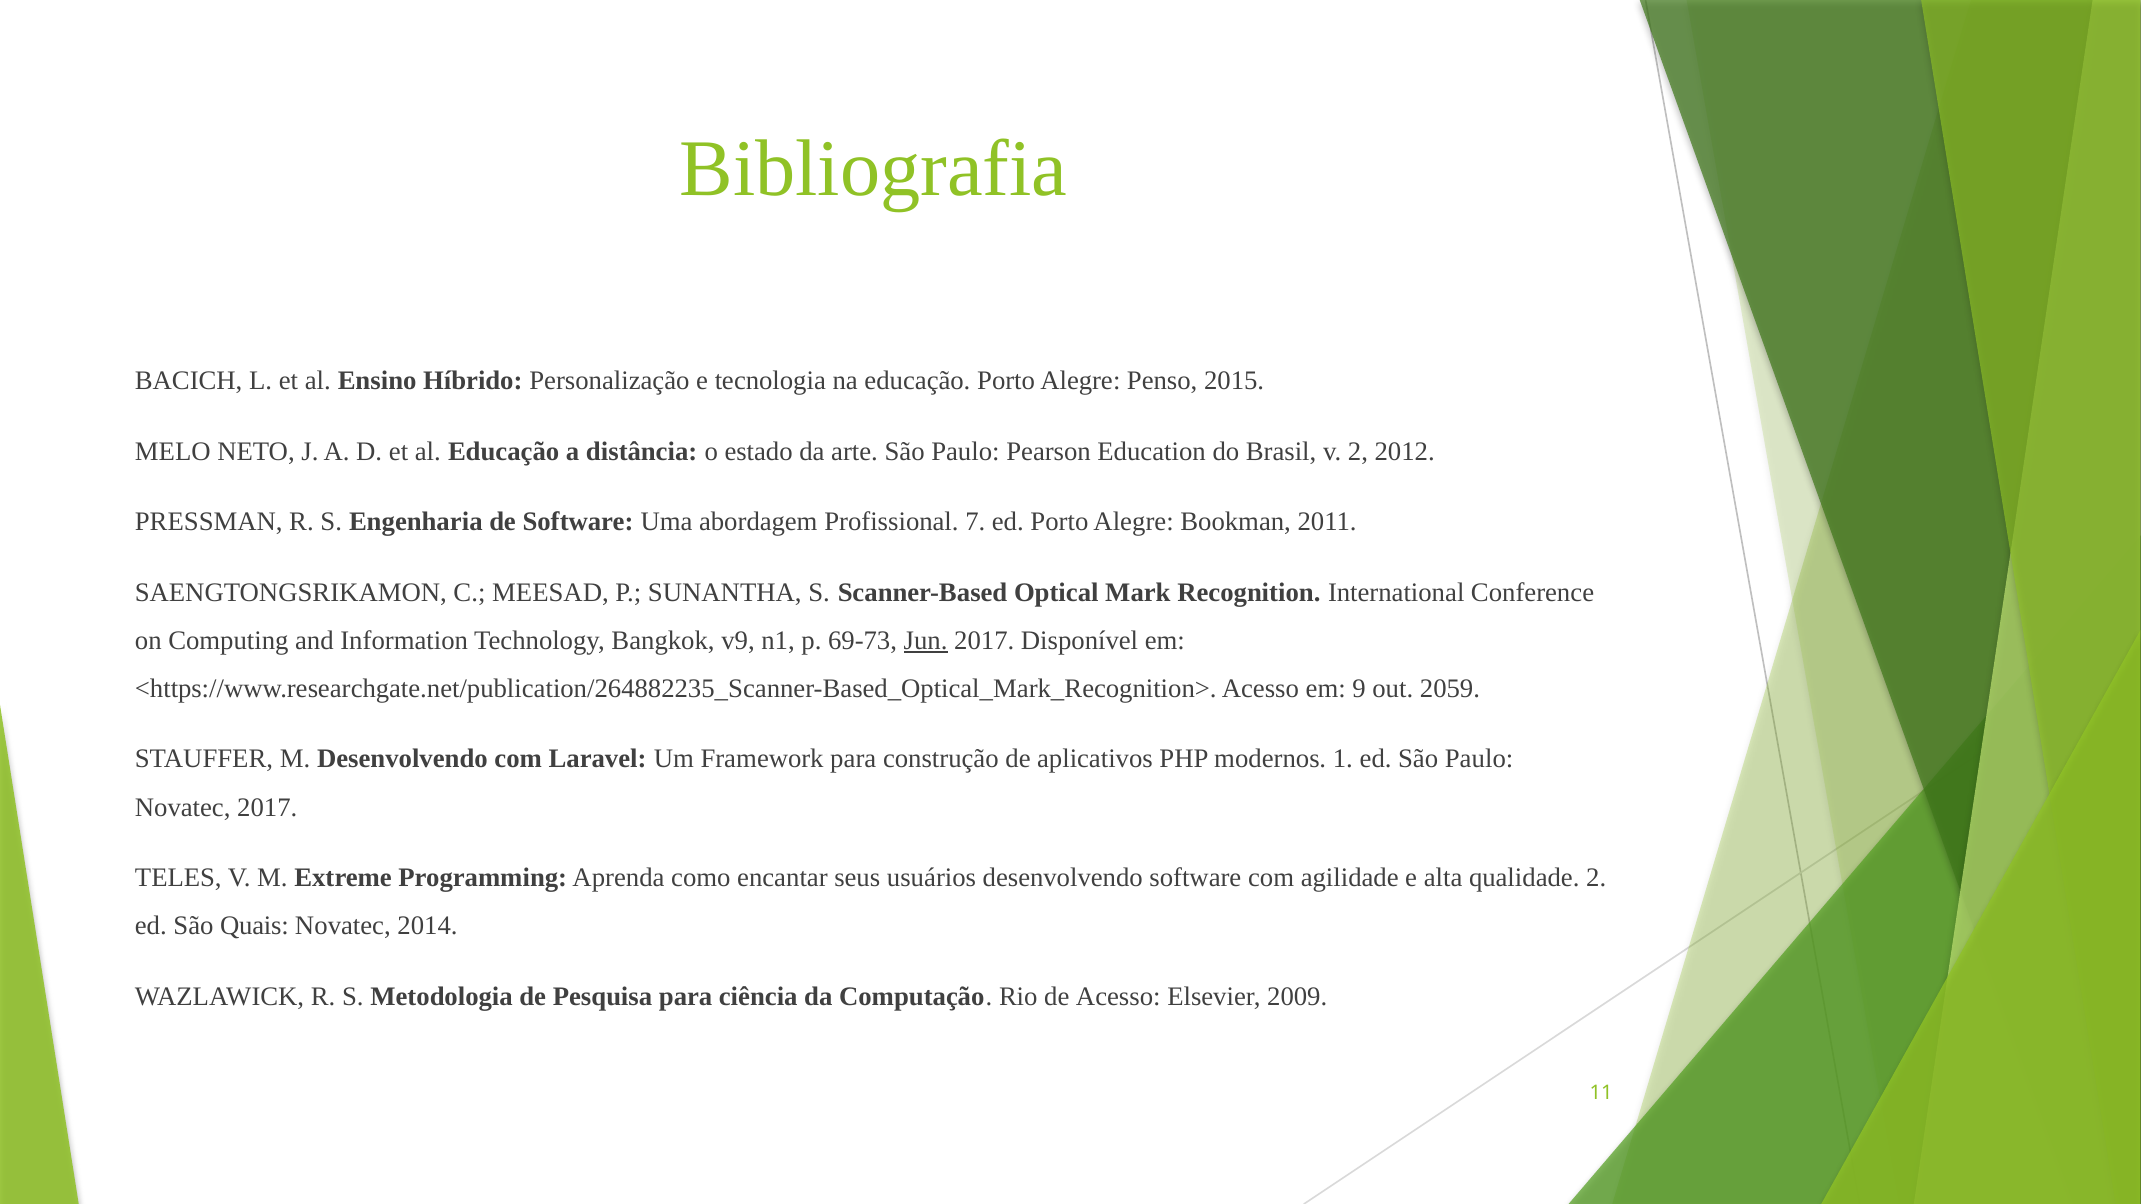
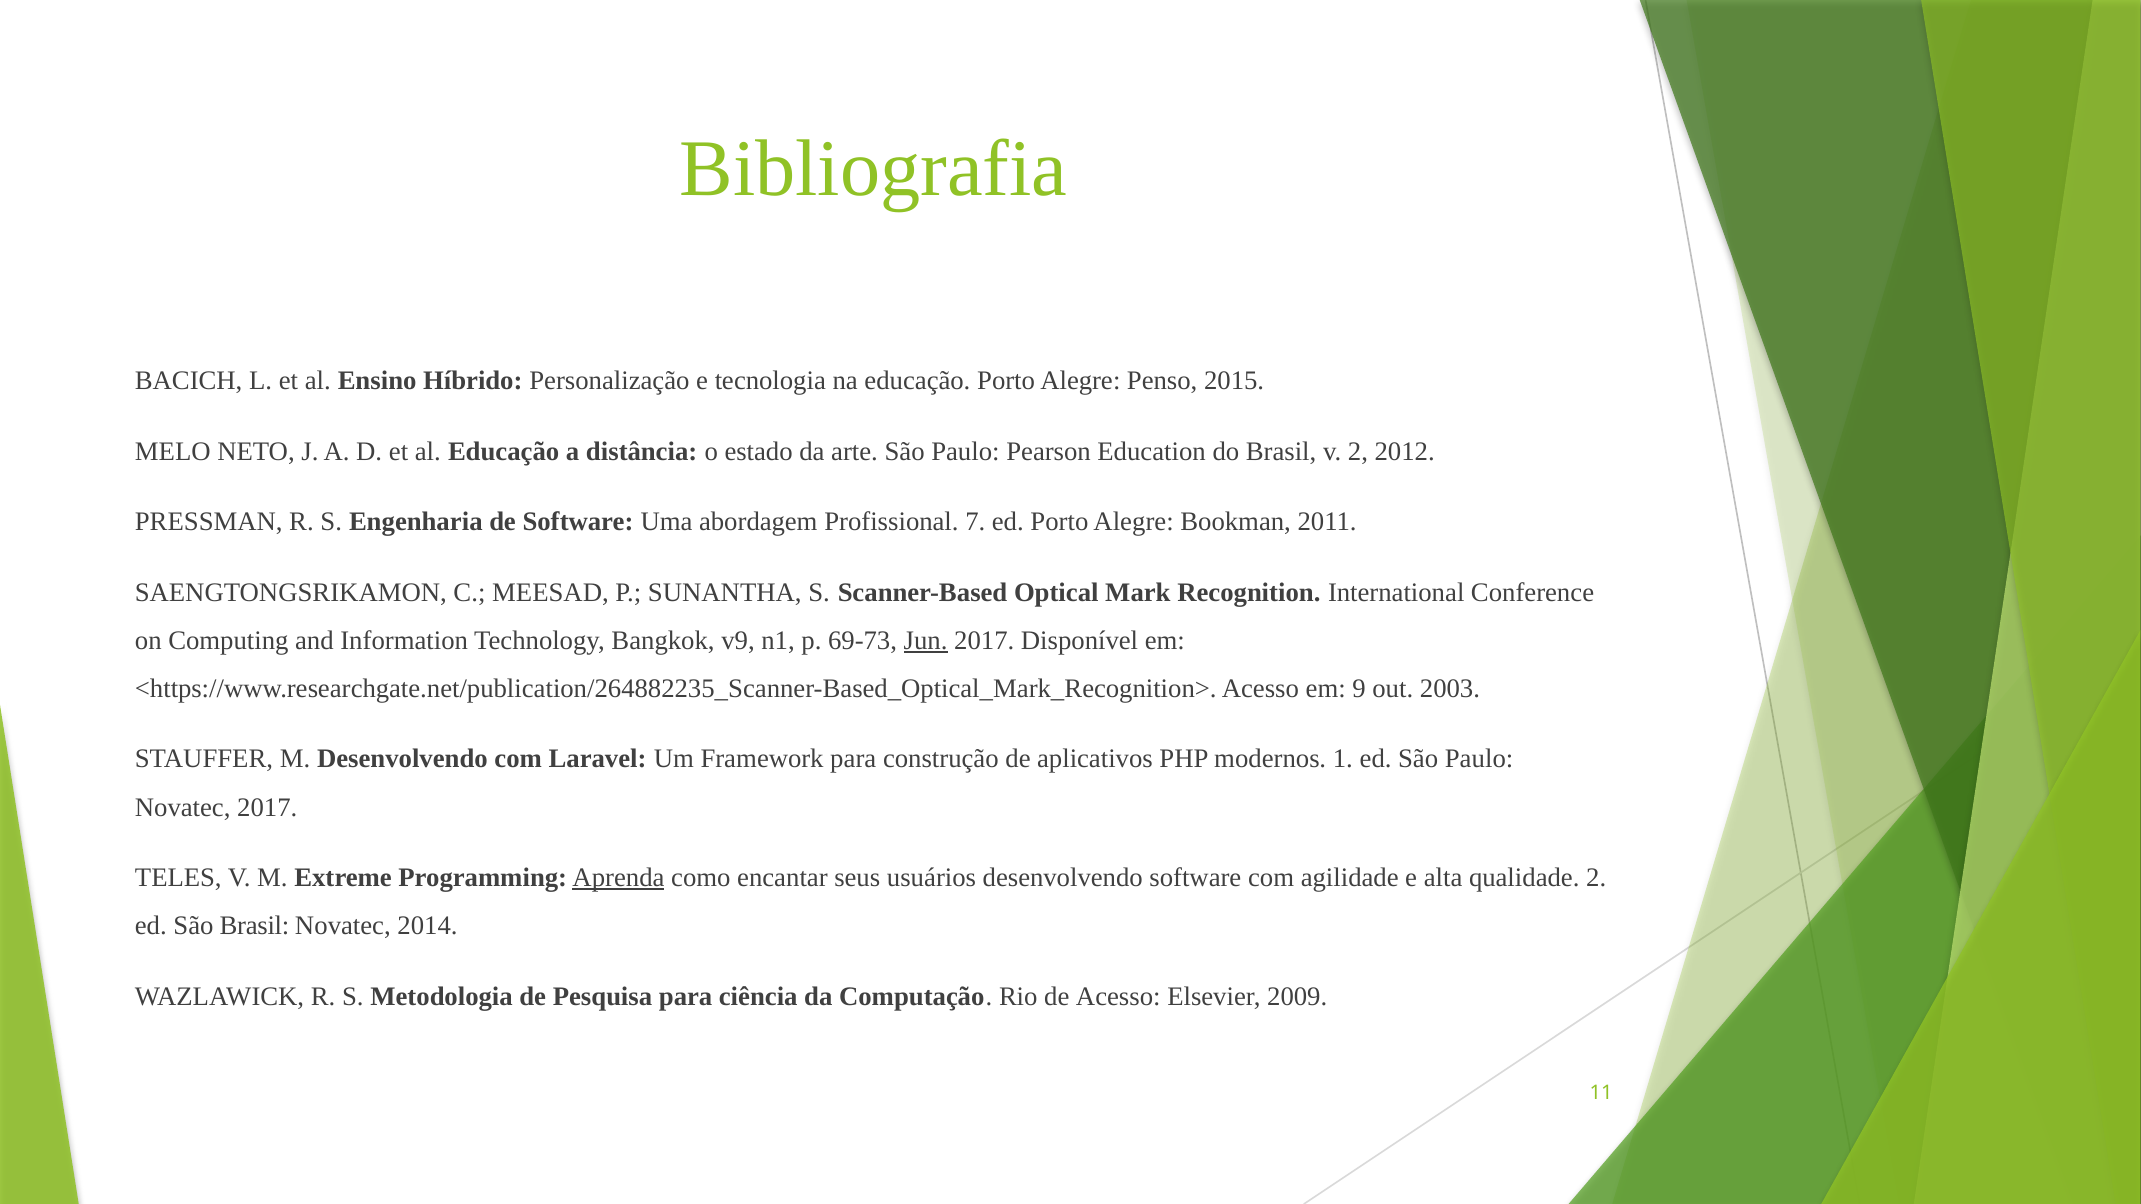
2059: 2059 -> 2003 (1450, 689)
Aprenda underline: none -> present (618, 878)
São Quais: Quais -> Brasil (254, 926)
